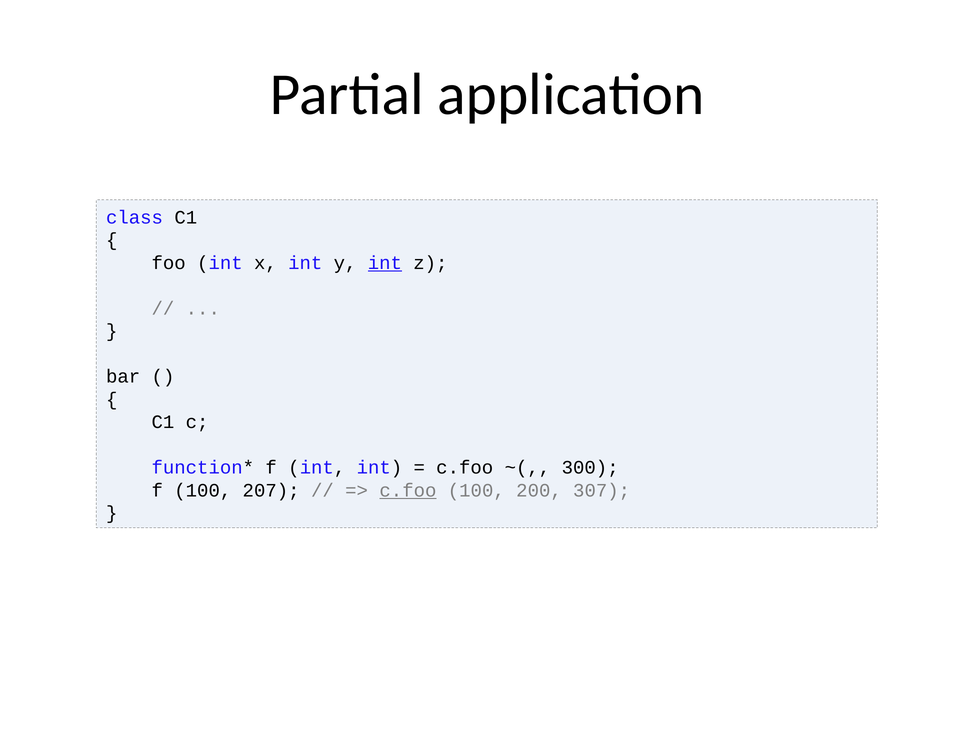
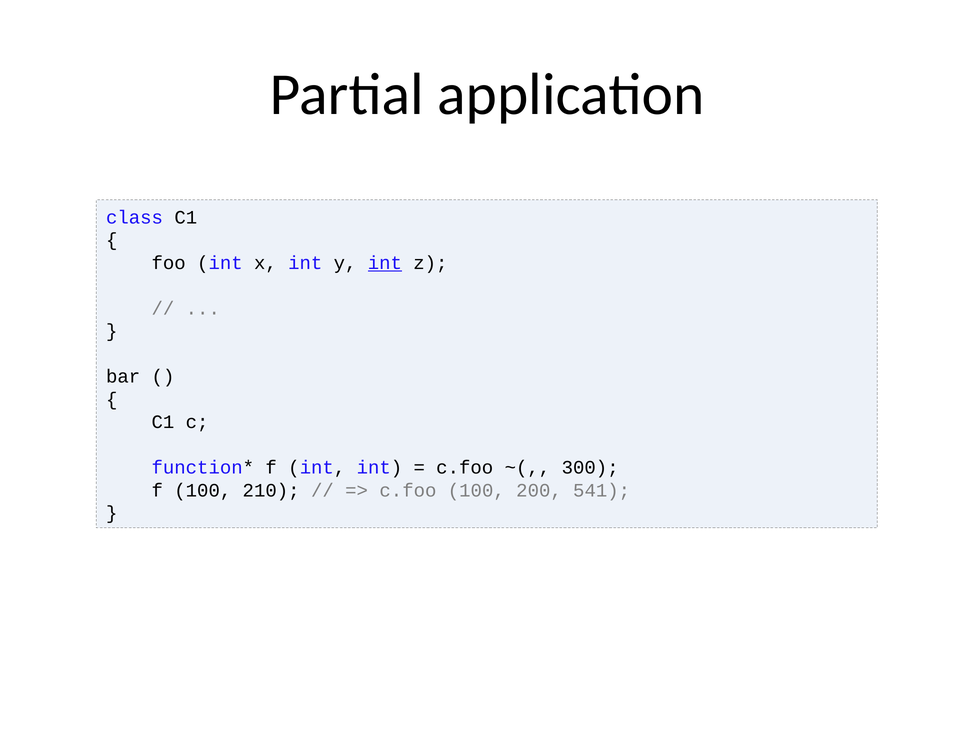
207: 207 -> 210 (271, 491)
c.foo underline: present -> none (408, 491)
307: 307 -> 541 (602, 491)
